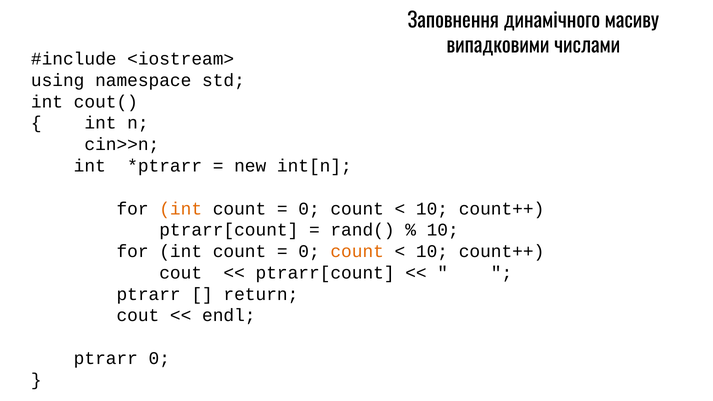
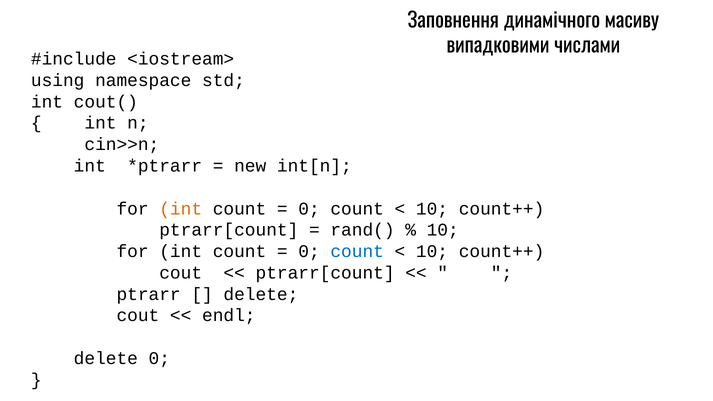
count colour: orange -> blue (357, 251)
return: return -> delete (261, 294)
ptrarr: ptrarr -> delete (106, 358)
